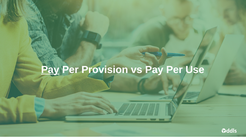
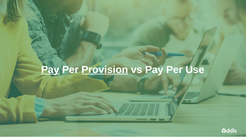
Provision underline: none -> present (105, 70)
